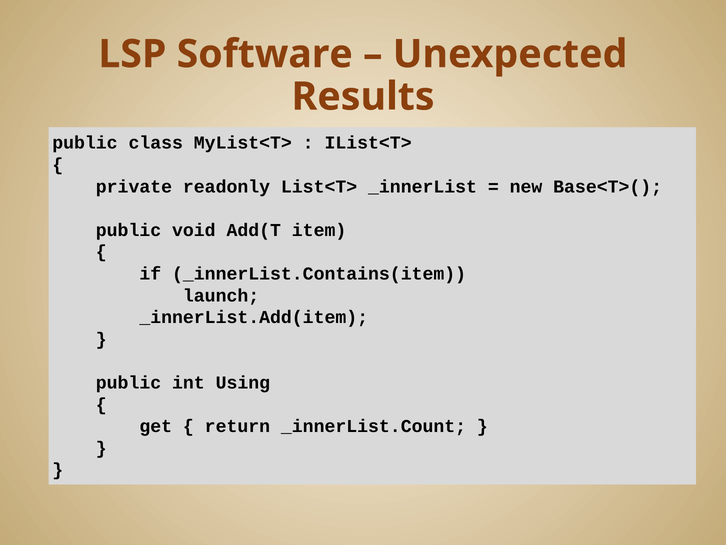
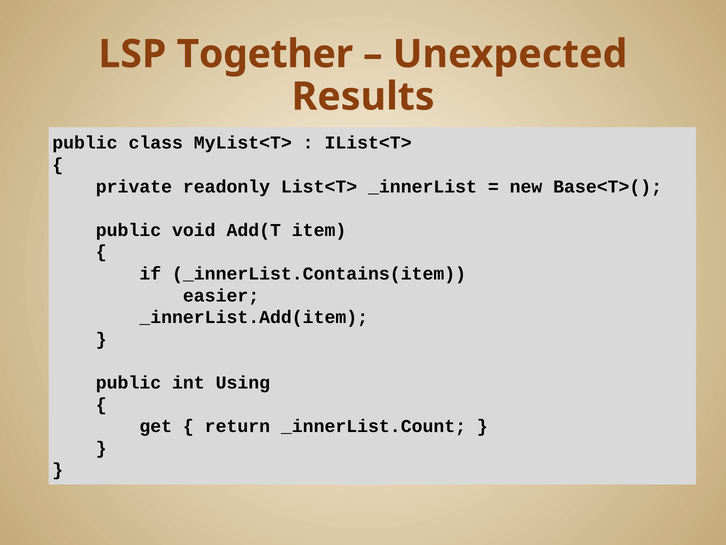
Software: Software -> Together (265, 54)
launch: launch -> easier (221, 295)
